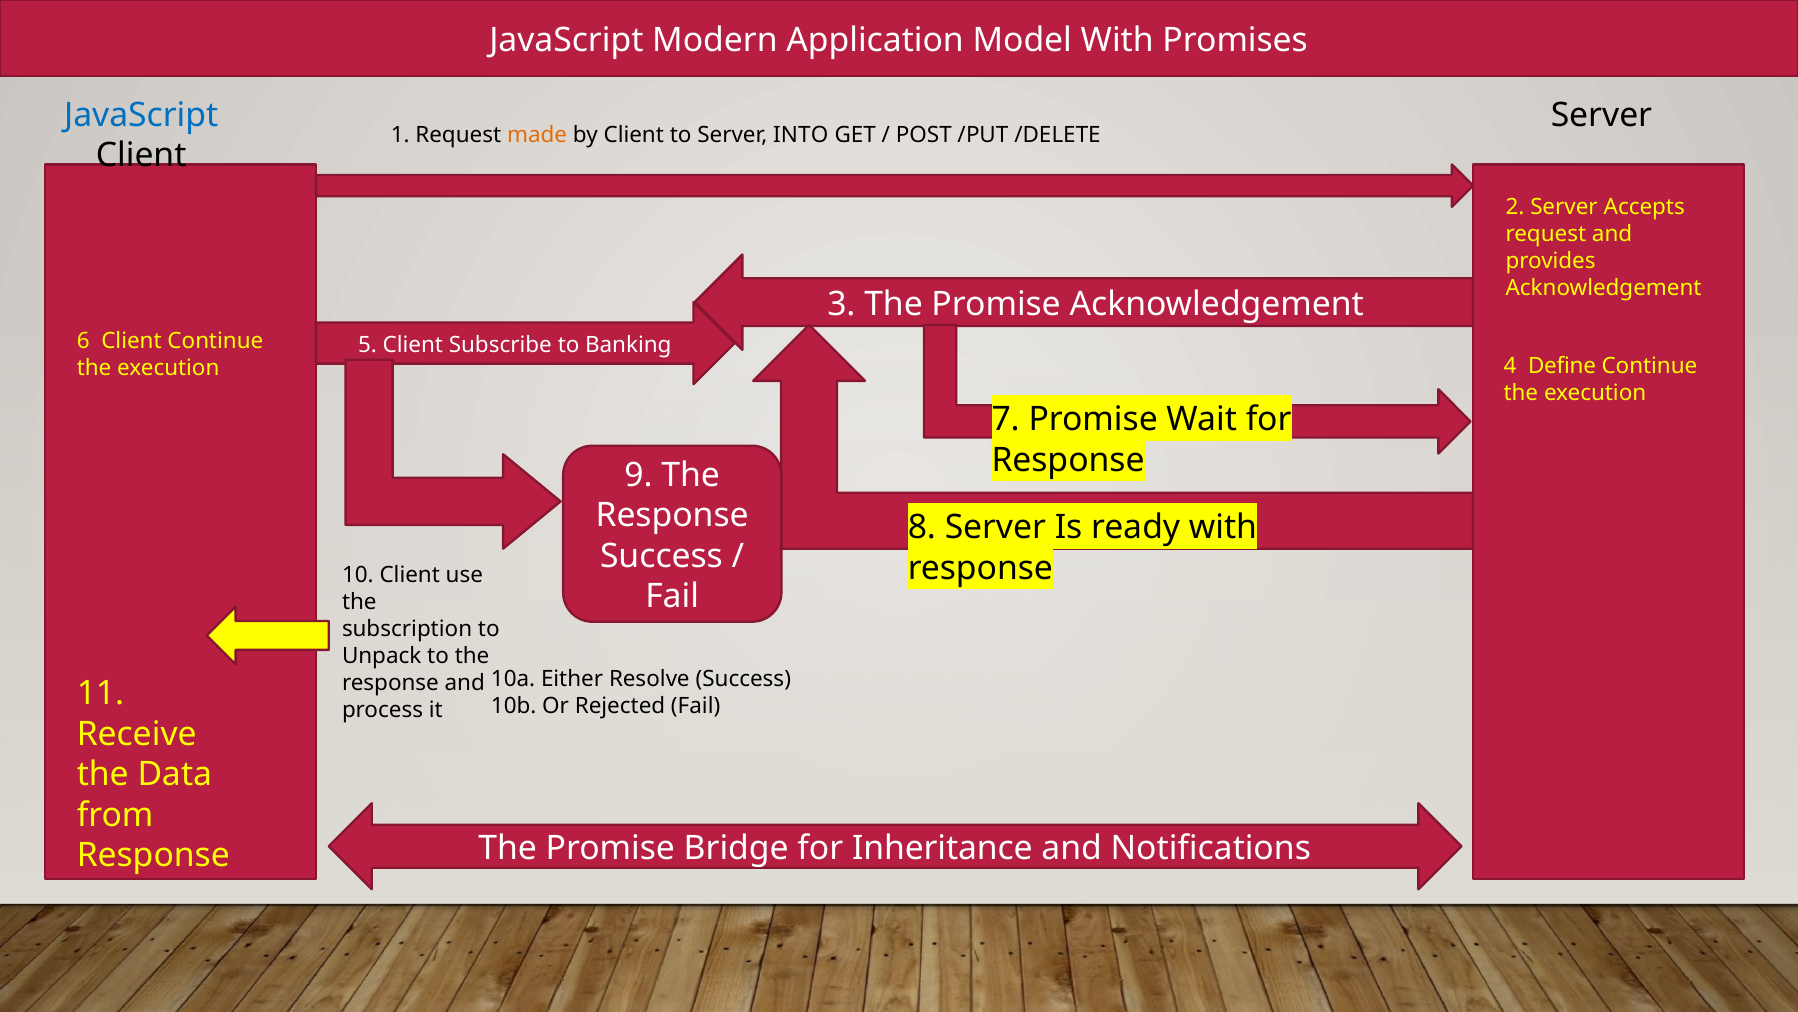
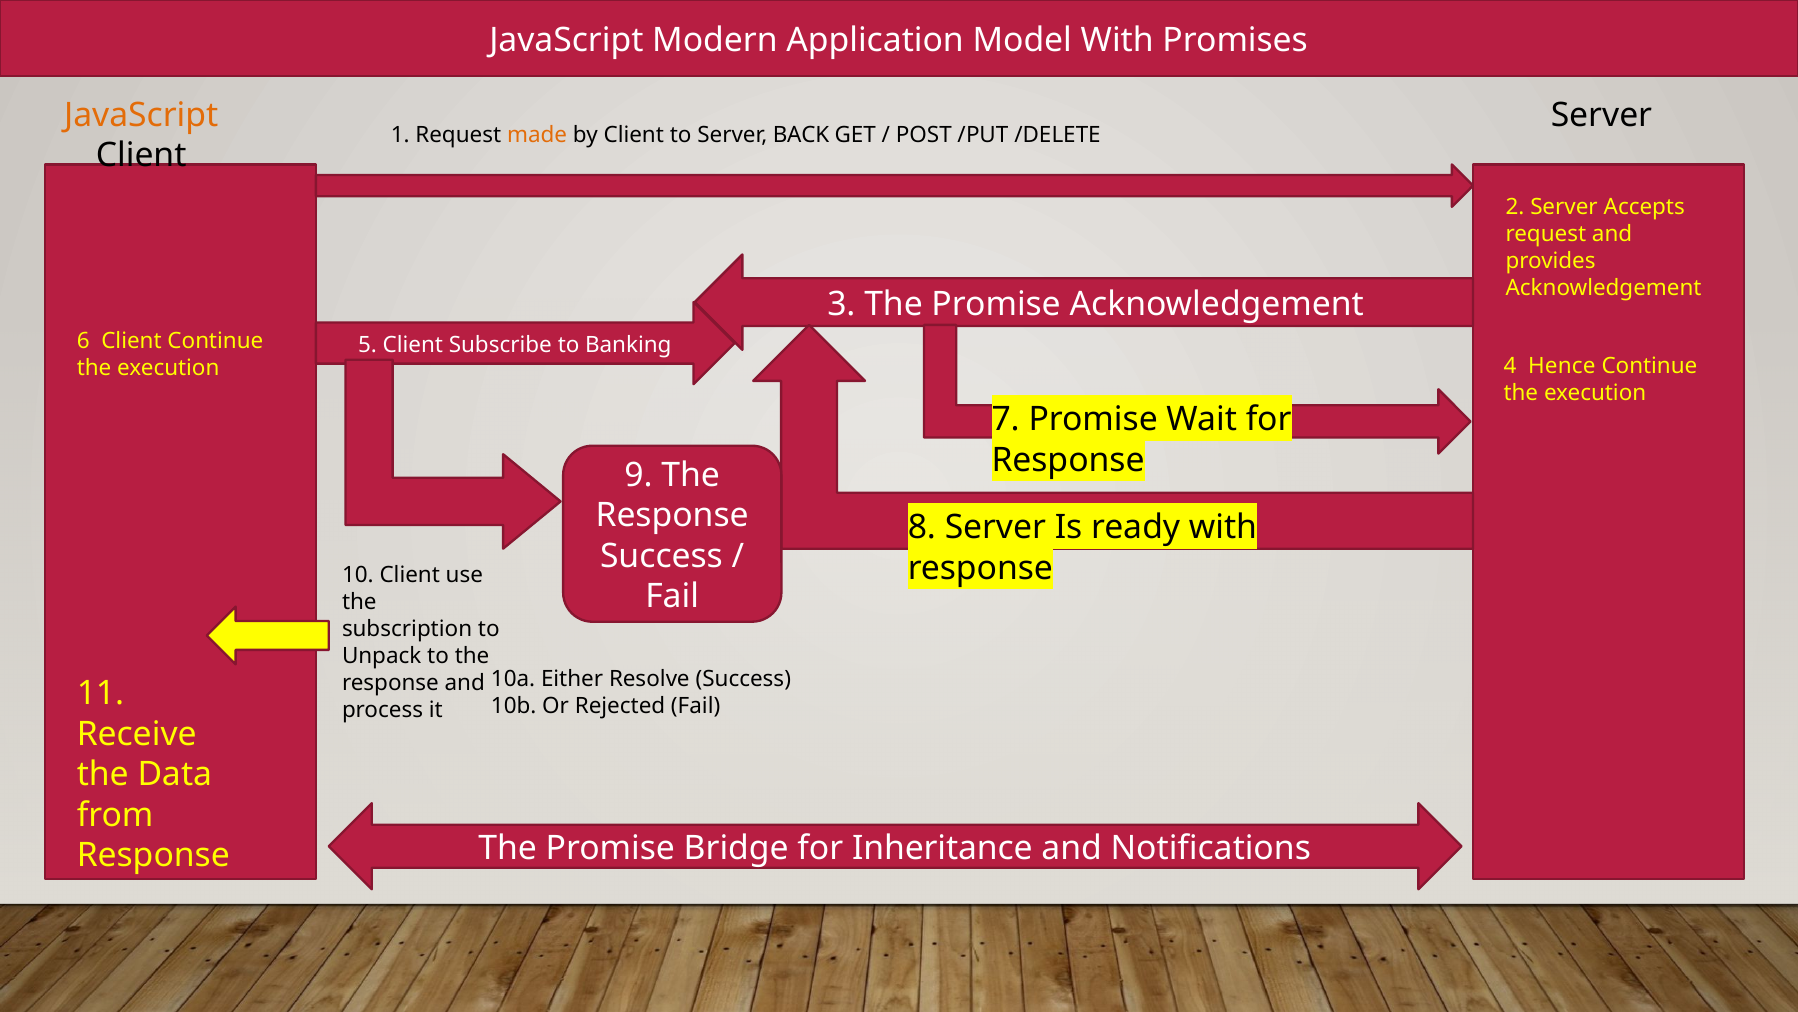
JavaScript colour: blue -> orange (141, 115)
INTO: INTO -> BACK (801, 135)
Define: Define -> Hence (1562, 366)
